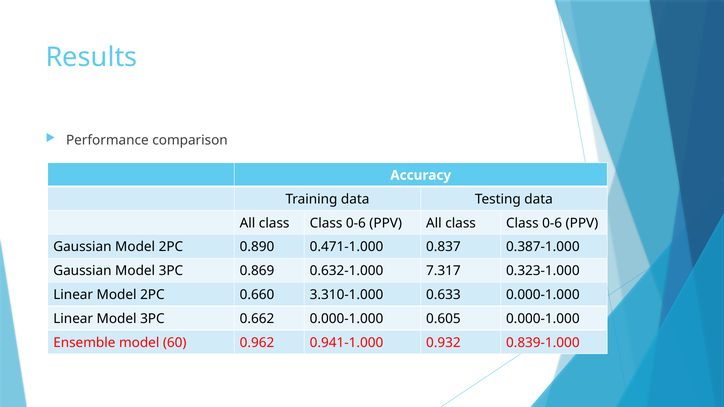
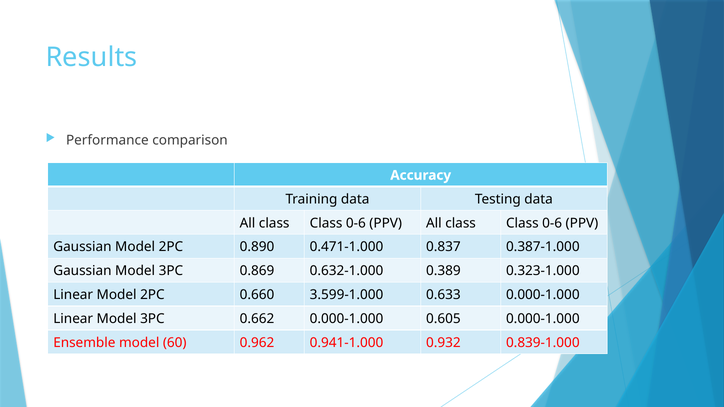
7.317: 7.317 -> 0.389 (443, 271)
3.310-1.000: 3.310-1.000 -> 3.599-1.000 (347, 295)
